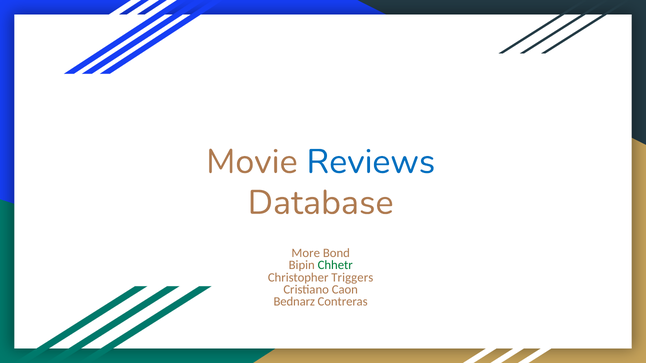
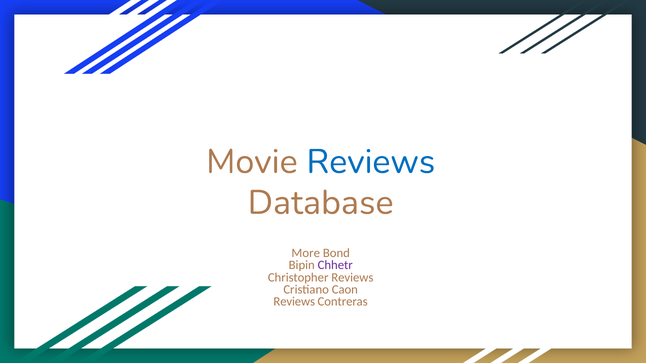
Chhetr colour: green -> purple (335, 265)
Christopher Triggers: Triggers -> Reviews (352, 278)
Bednarz: Bednarz -> Reviews (294, 302)
